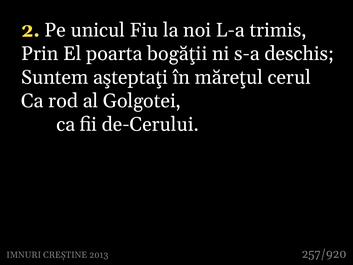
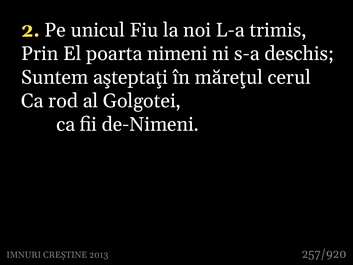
bogăţii: bogăţii -> nimeni (177, 54)
de-Cerului: de-Cerului -> de-Nimeni (150, 124)
